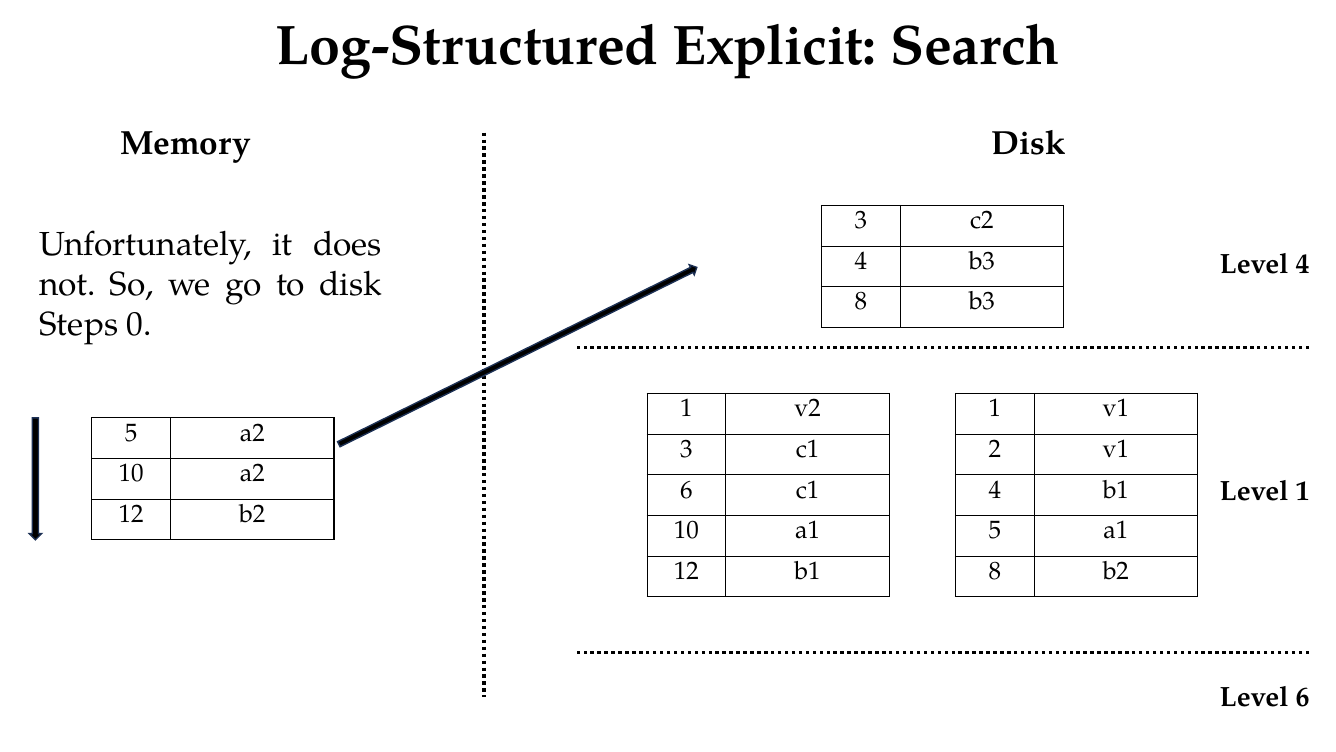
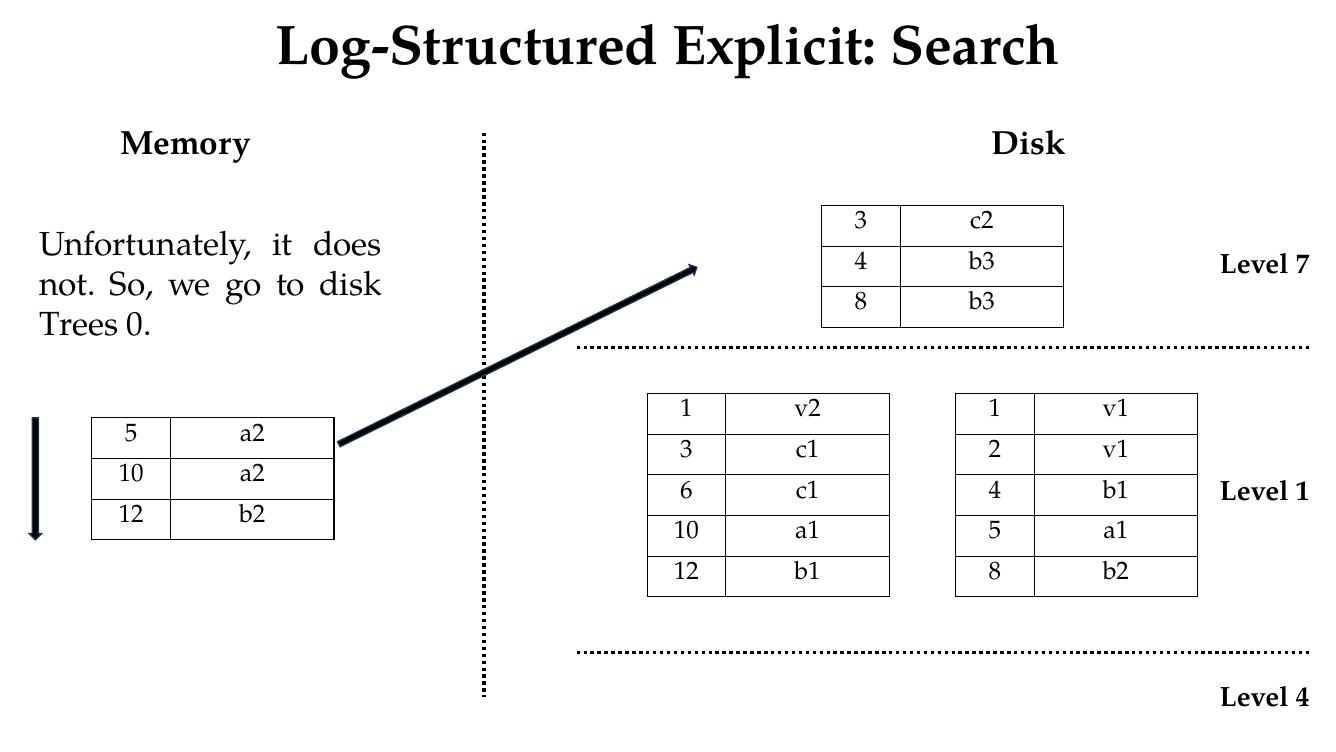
Level 4: 4 -> 7 (1303, 264)
Steps: Steps -> Trees (79, 324)
Level 6: 6 -> 4 (1303, 696)
